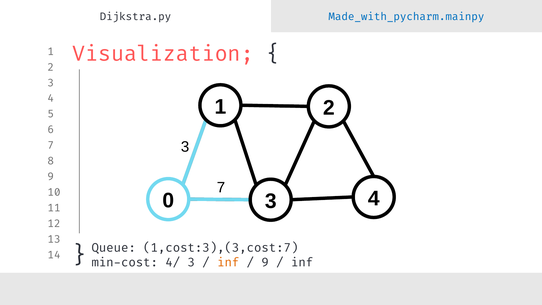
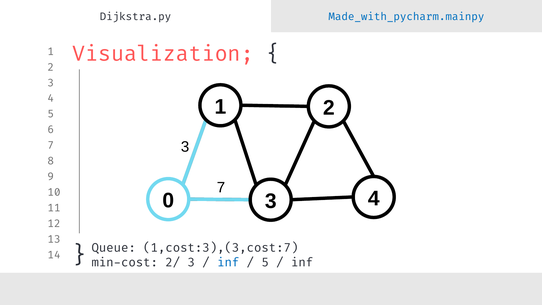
4/: 4/ -> 2/ (173, 262)
inf colour: orange -> blue (228, 262)
9: 9 -> 5 (265, 262)
